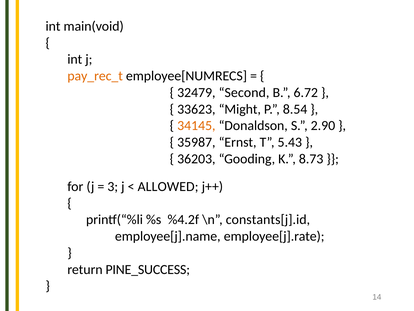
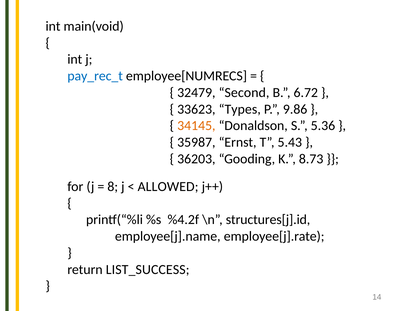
pay_rec_t colour: orange -> blue (95, 76)
Might: Might -> Types (240, 109)
8.54: 8.54 -> 9.86 (295, 109)
2.90: 2.90 -> 5.36 (323, 126)
3: 3 -> 8 (113, 186)
constants[j].id: constants[j].id -> structures[j].id (268, 219)
PINE_SUCCESS: PINE_SUCCESS -> LIST_SUCCESS (148, 269)
